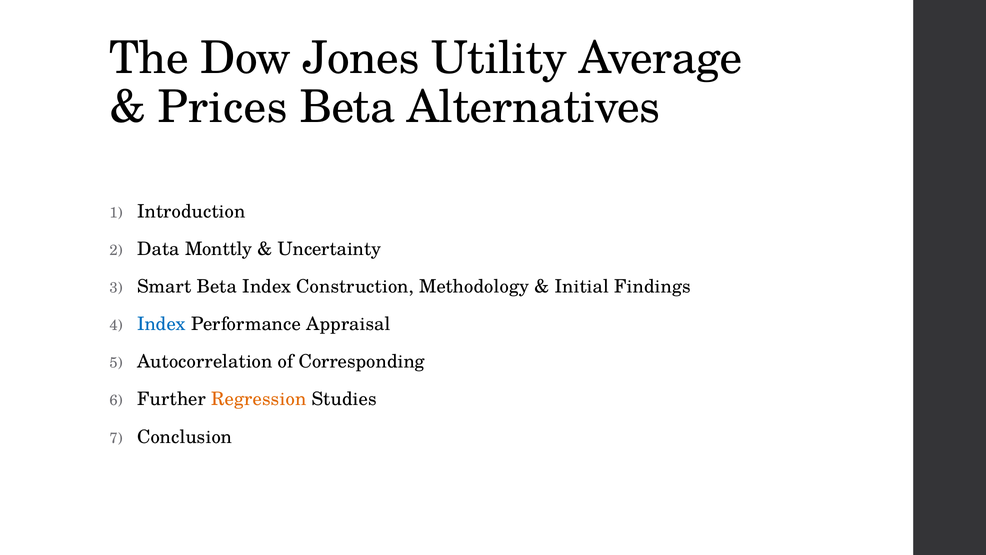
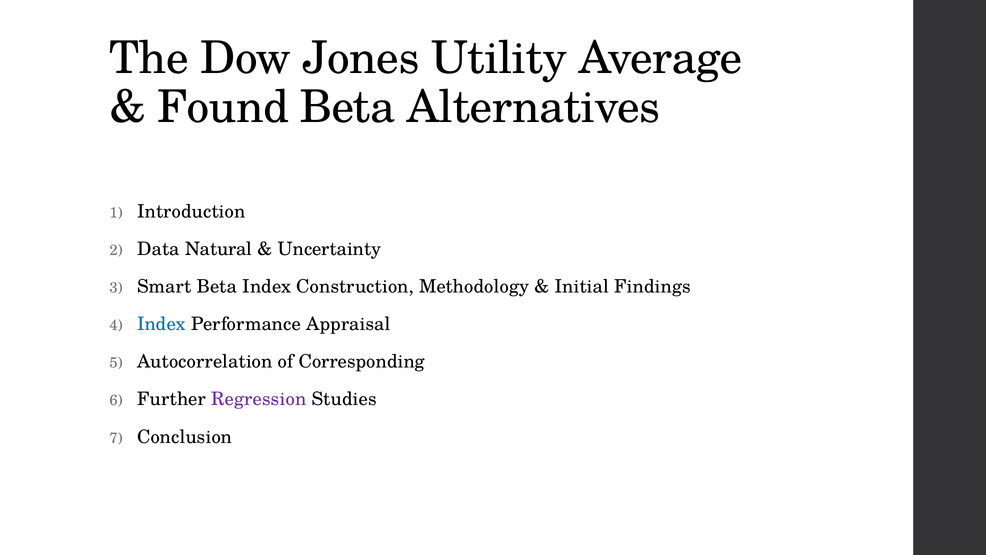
Prices: Prices -> Found (223, 107)
Monttly: Monttly -> Natural (219, 249)
Regression colour: orange -> purple (259, 399)
